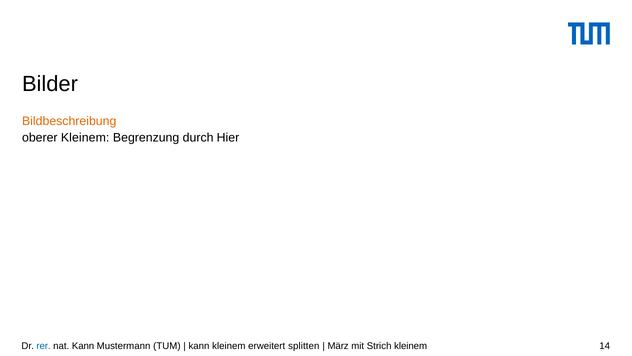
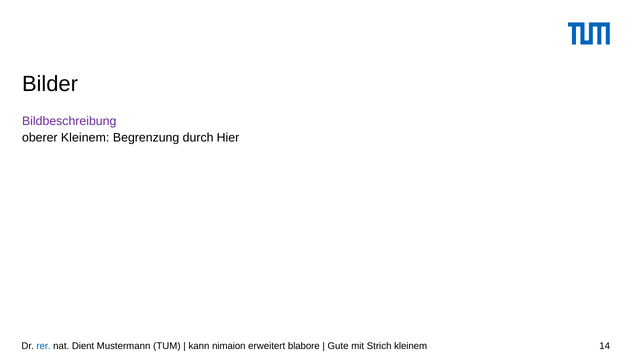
Bildbeschreibung colour: orange -> purple (69, 121)
nat Kann: Kann -> Dient (83, 346)
kann kleinem: kleinem -> nimaion (229, 346)
splitten: splitten -> blabore (304, 346)
März: März -> Gute (338, 346)
